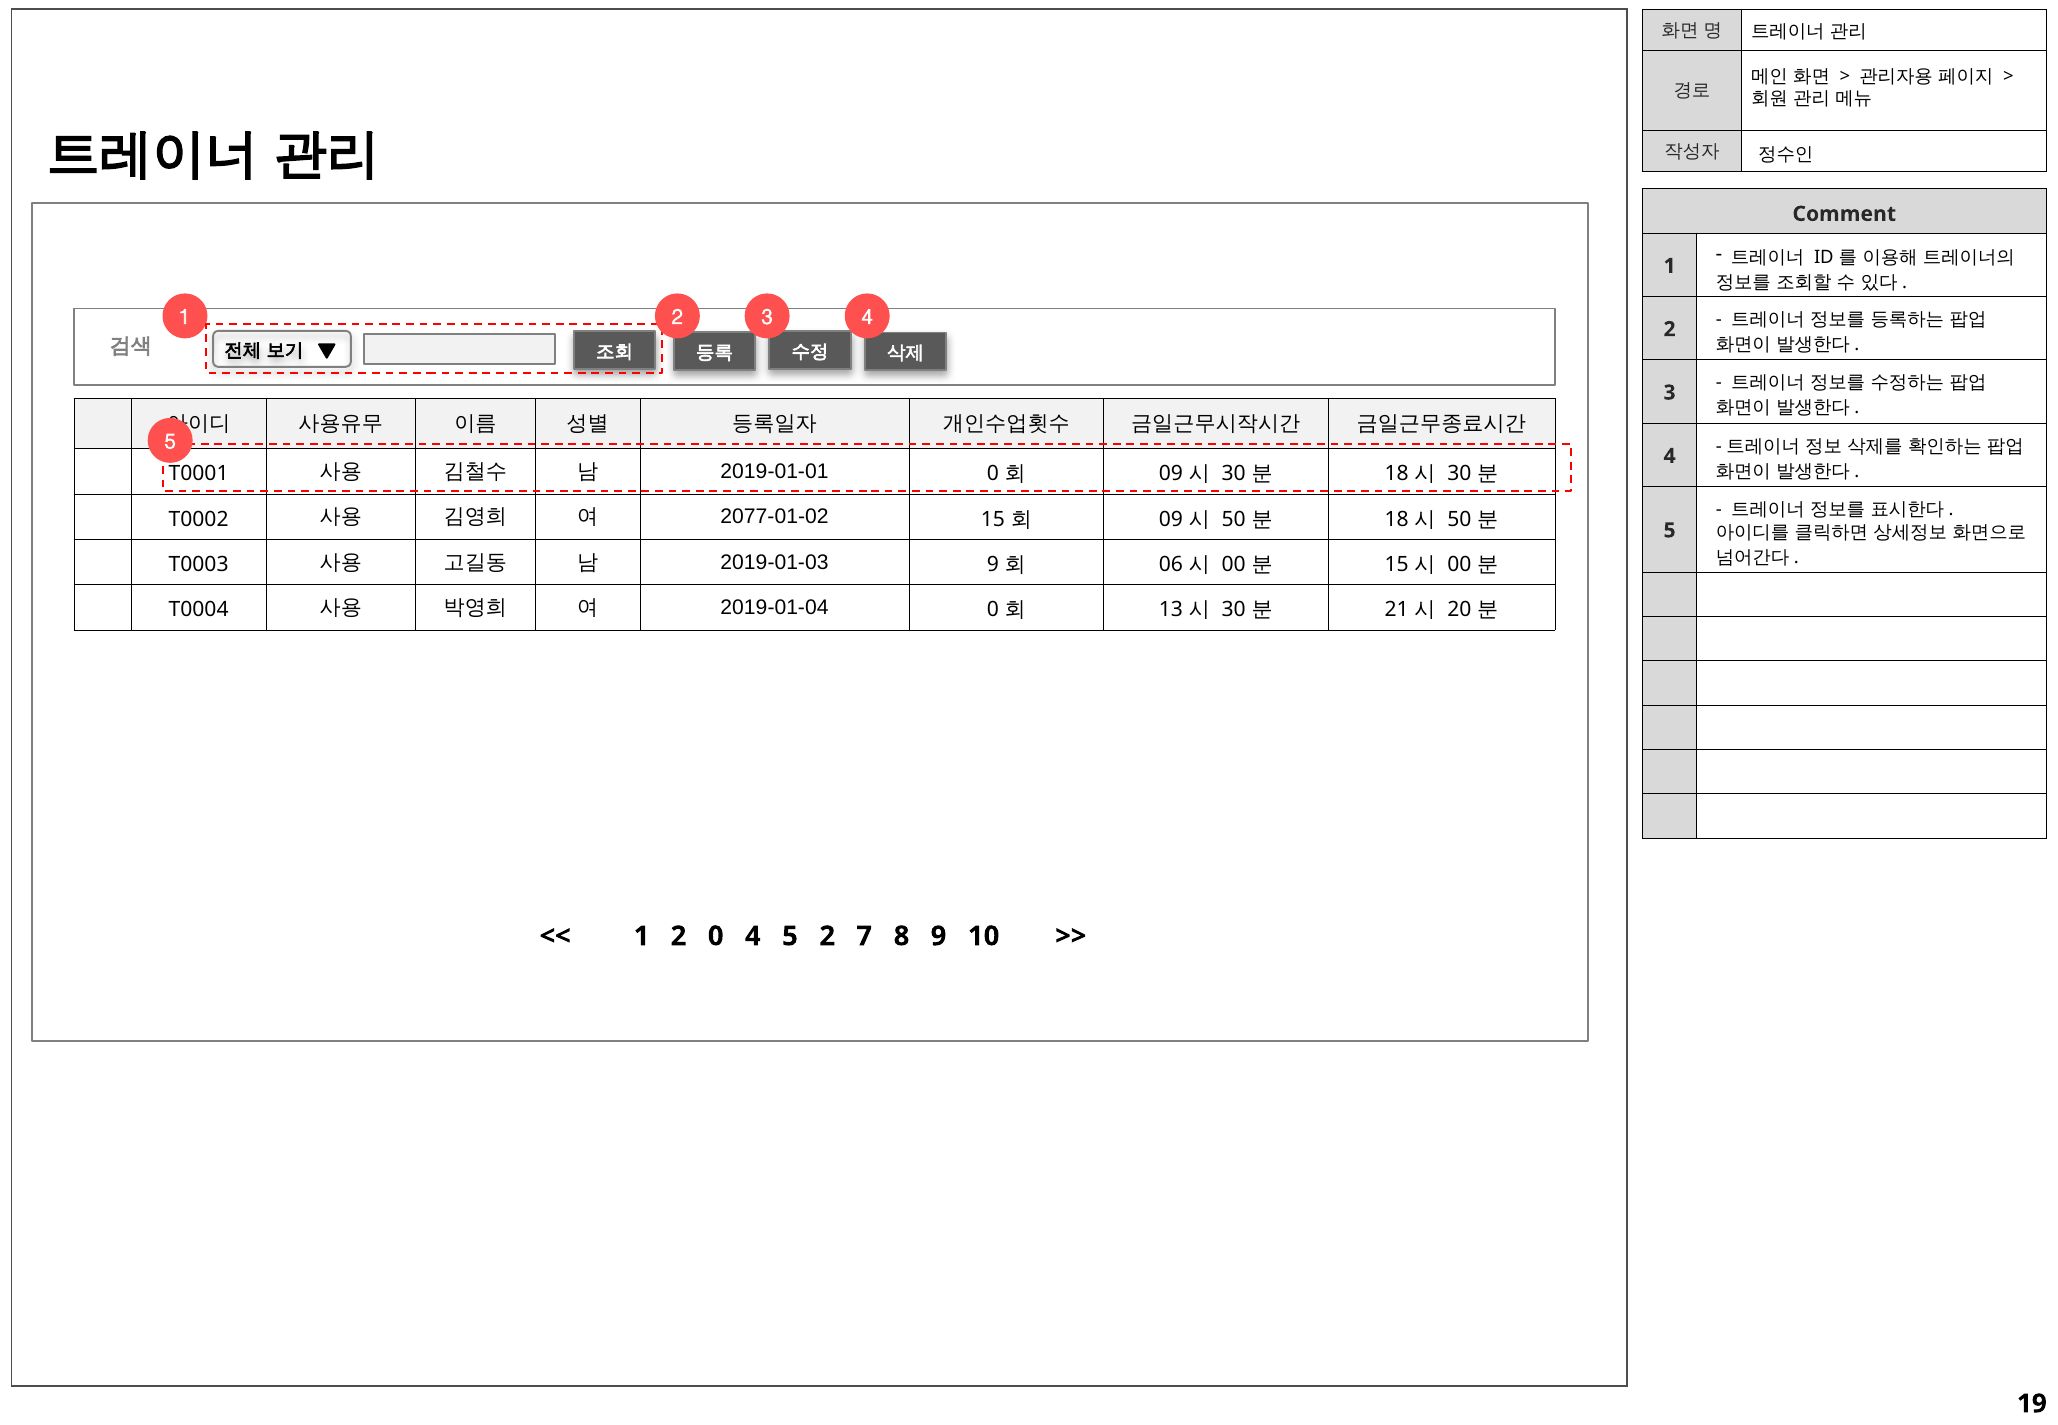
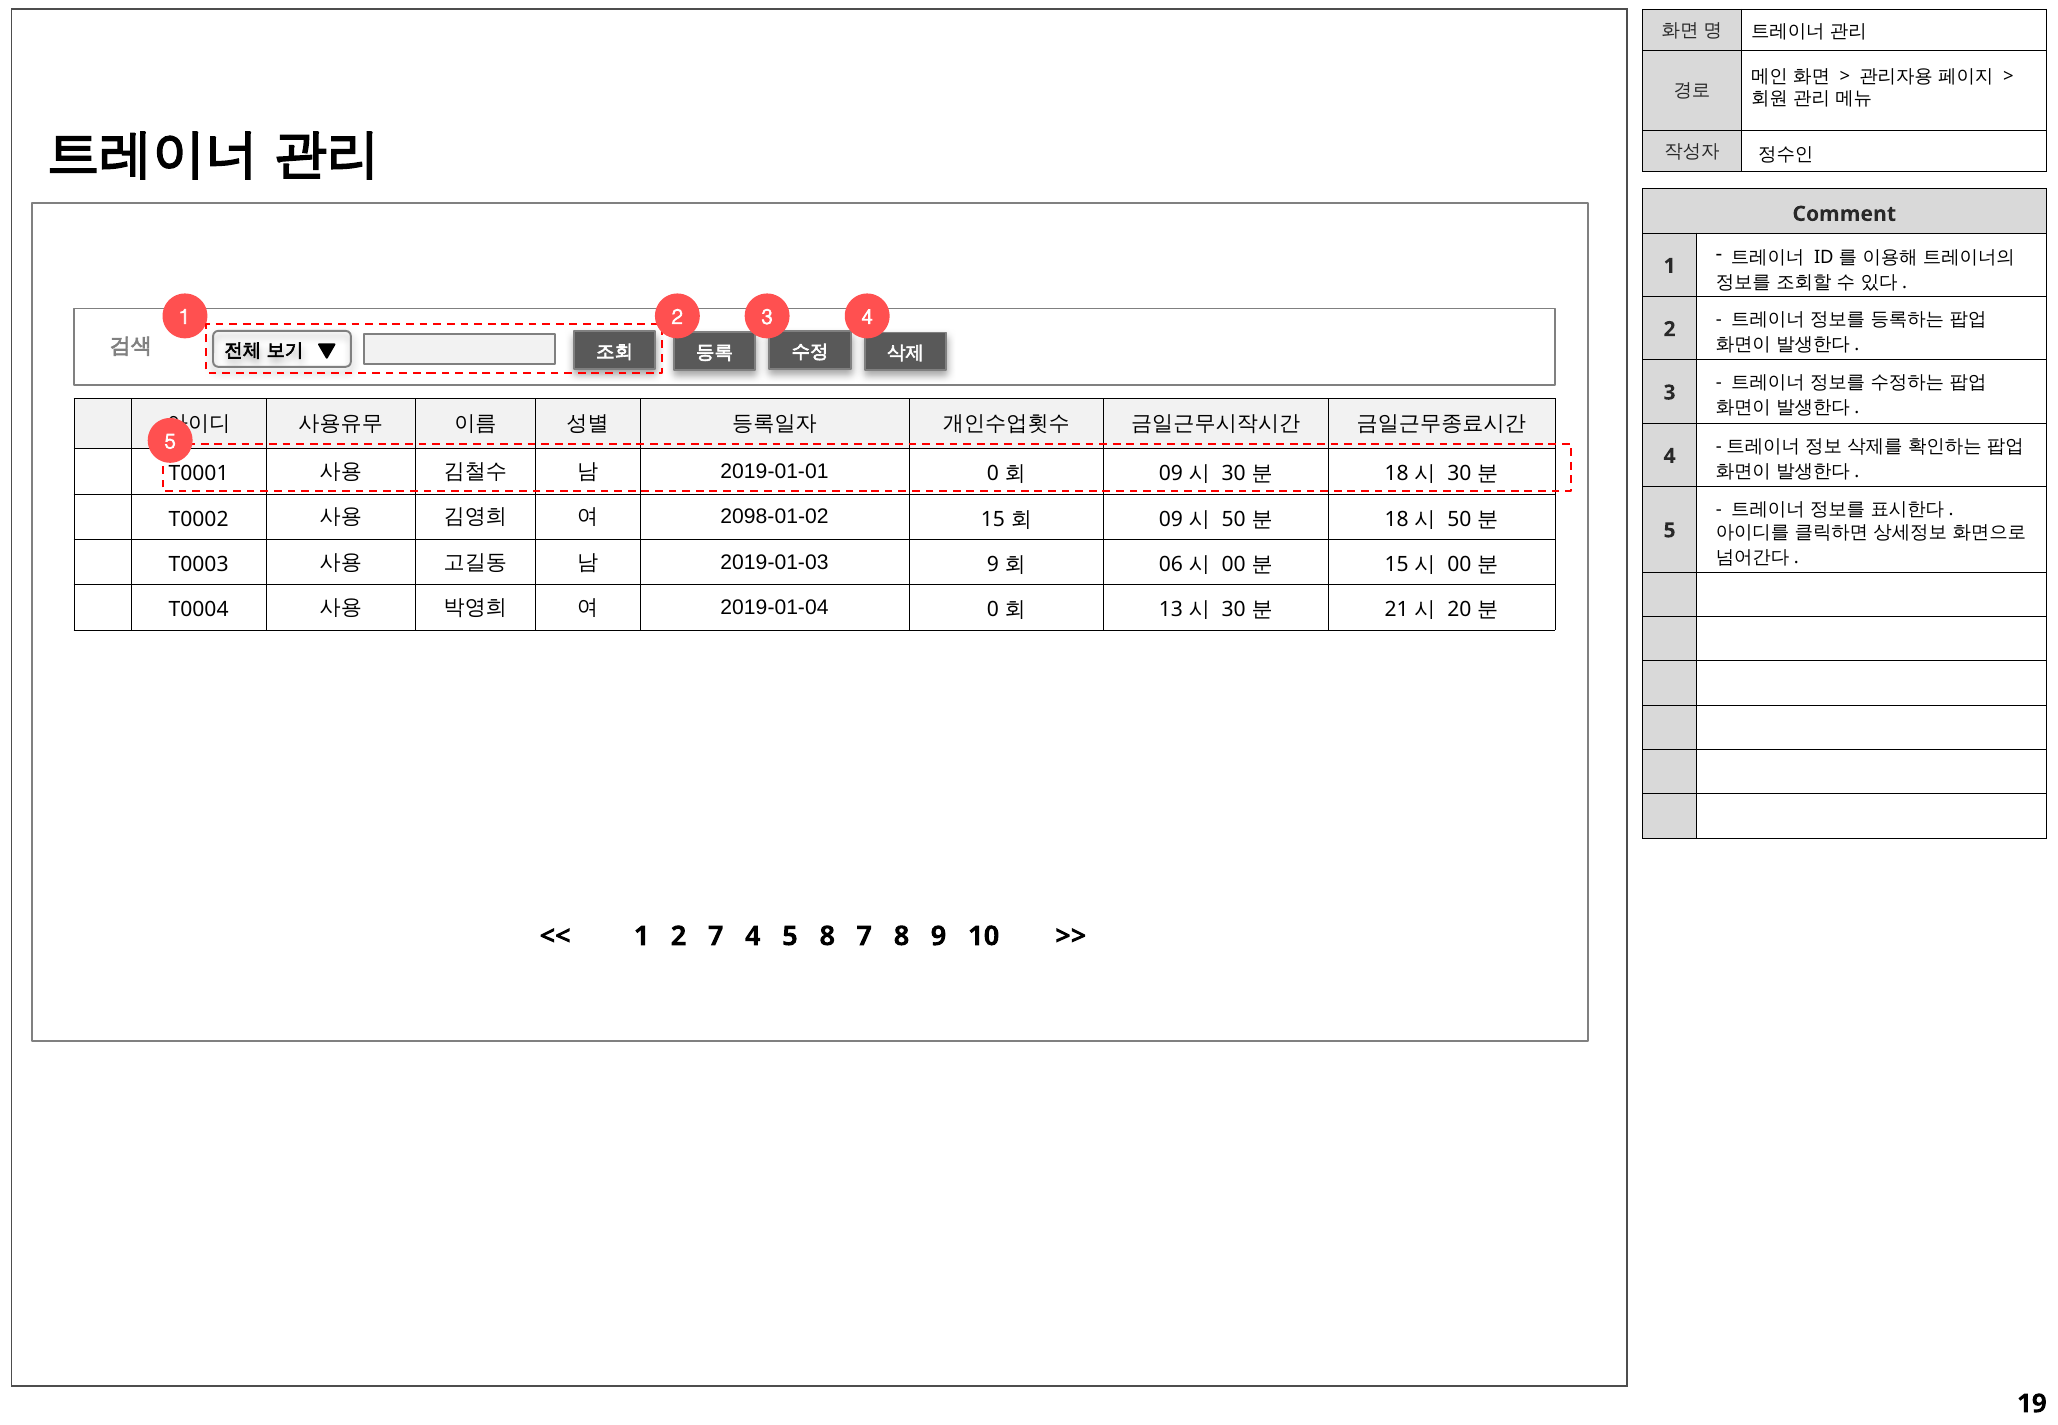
2077-01-02: 2077-01-02 -> 2098-01-02 (775, 517)
2 0: 0 -> 7 (716, 936)
5 2: 2 -> 8 (827, 936)
